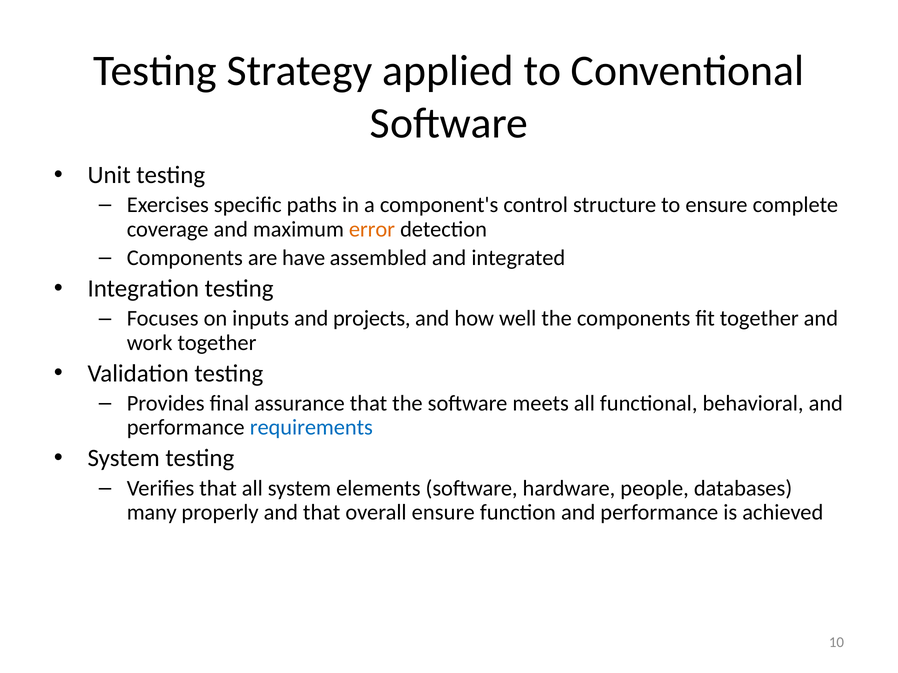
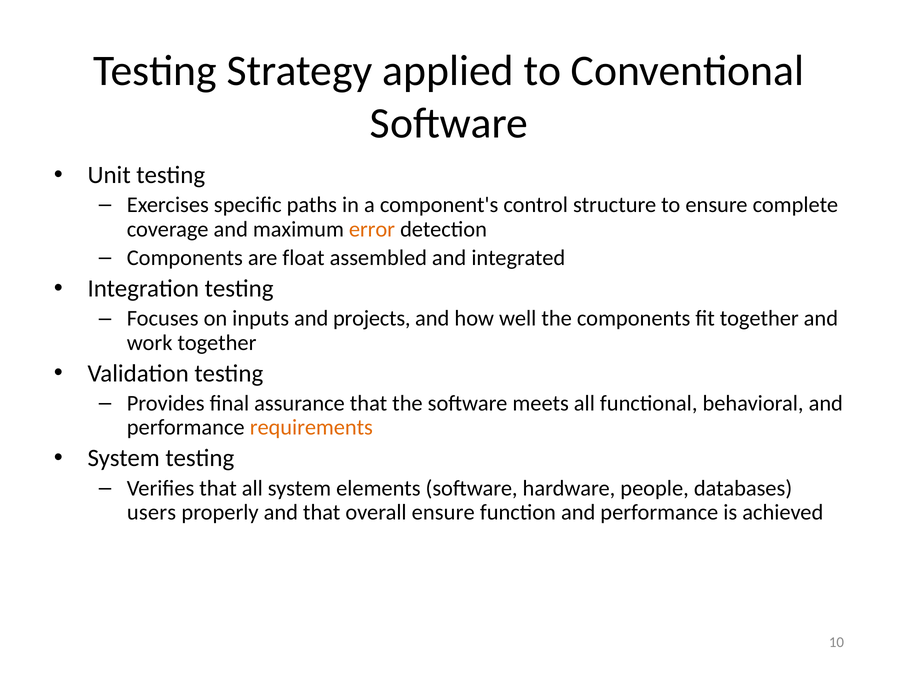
have: have -> float (304, 258)
requirements colour: blue -> orange (311, 428)
many: many -> users (152, 513)
